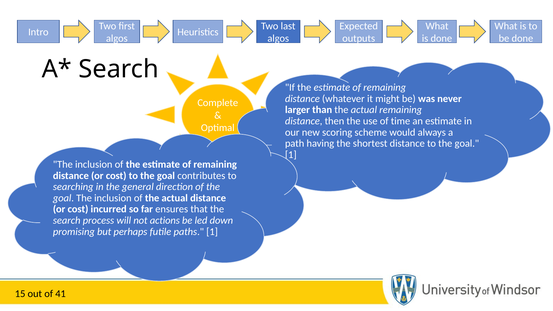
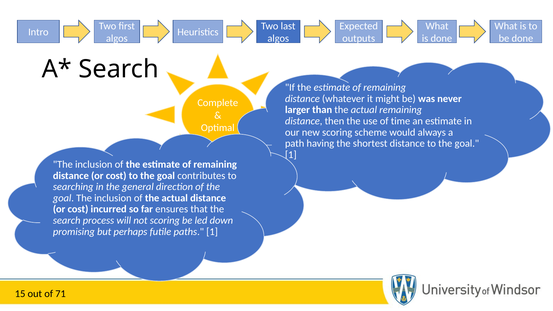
not actions: actions -> scoring (165, 220)
41: 41 -> 71 (61, 294)
